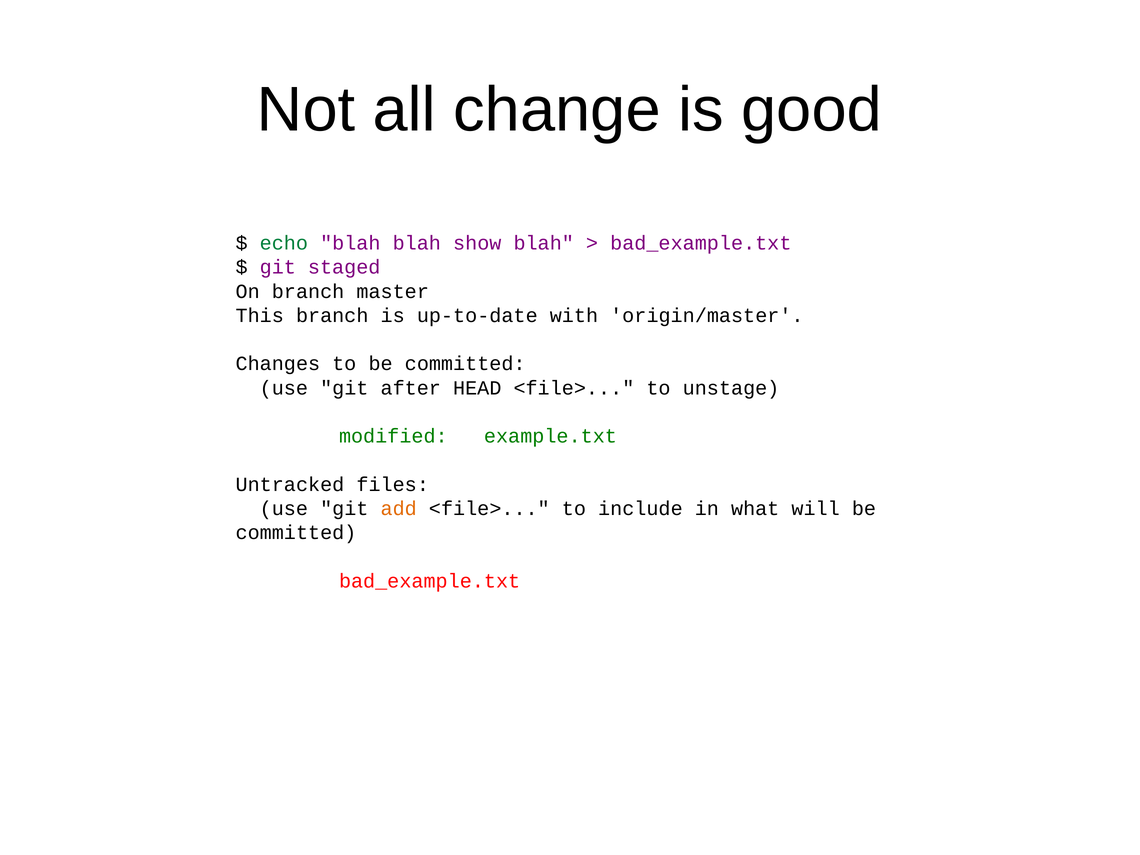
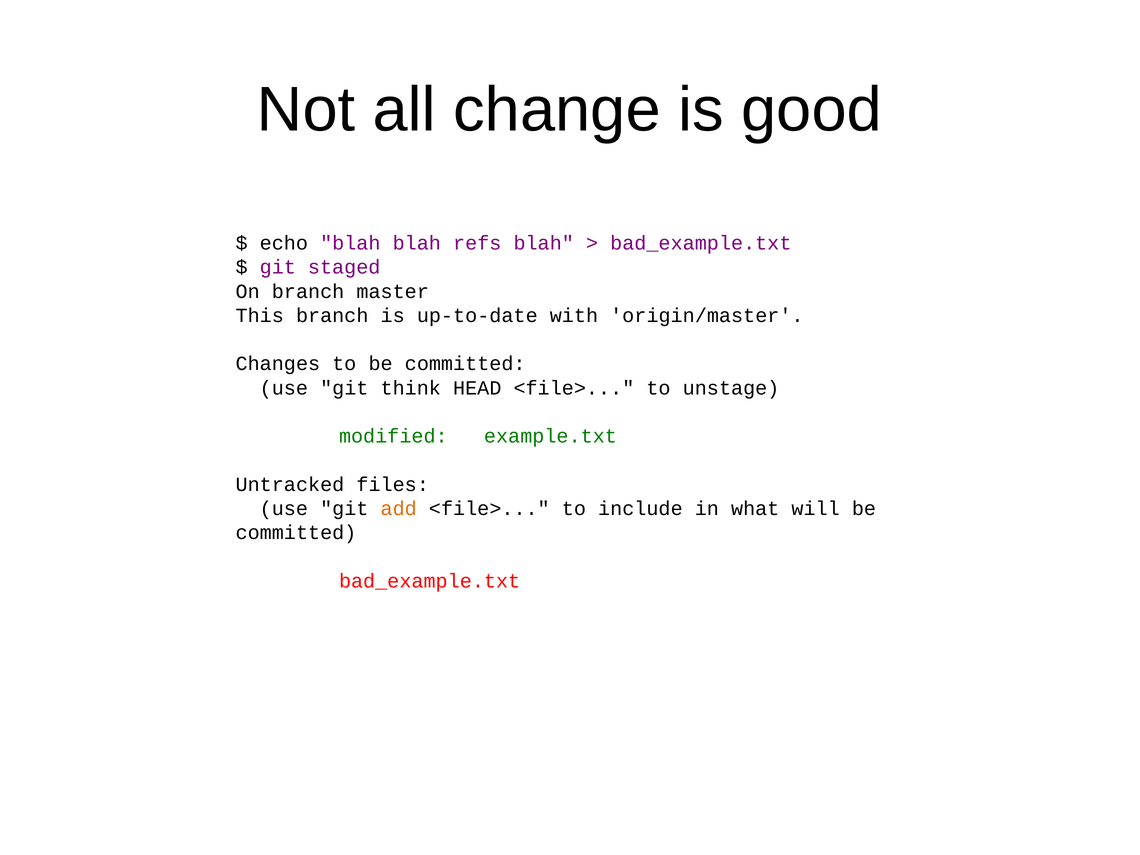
echo colour: green -> black (284, 243)
show: show -> refs (477, 243)
after: after -> think (411, 388)
